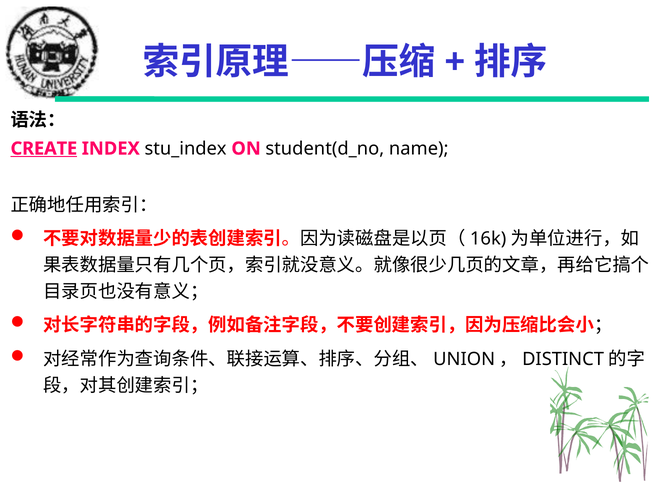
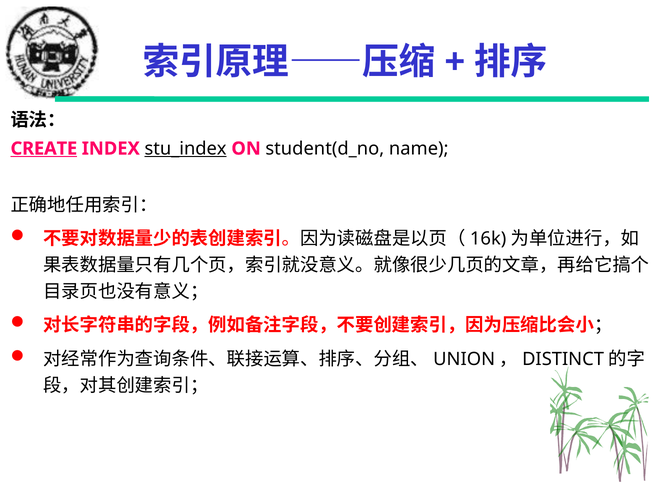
stu_index underline: none -> present (186, 149)
